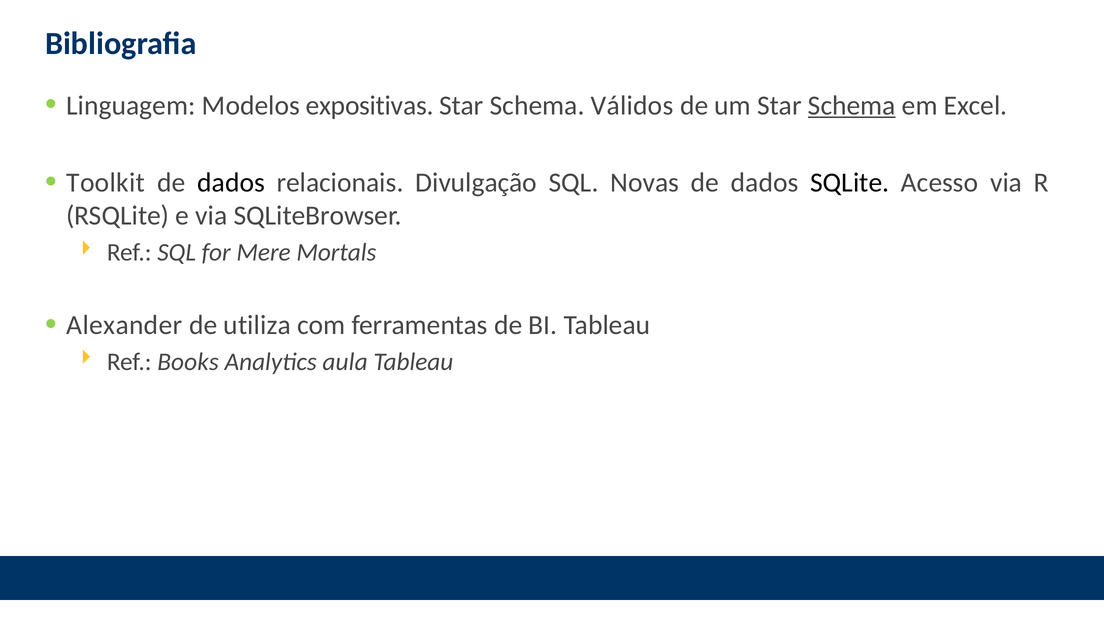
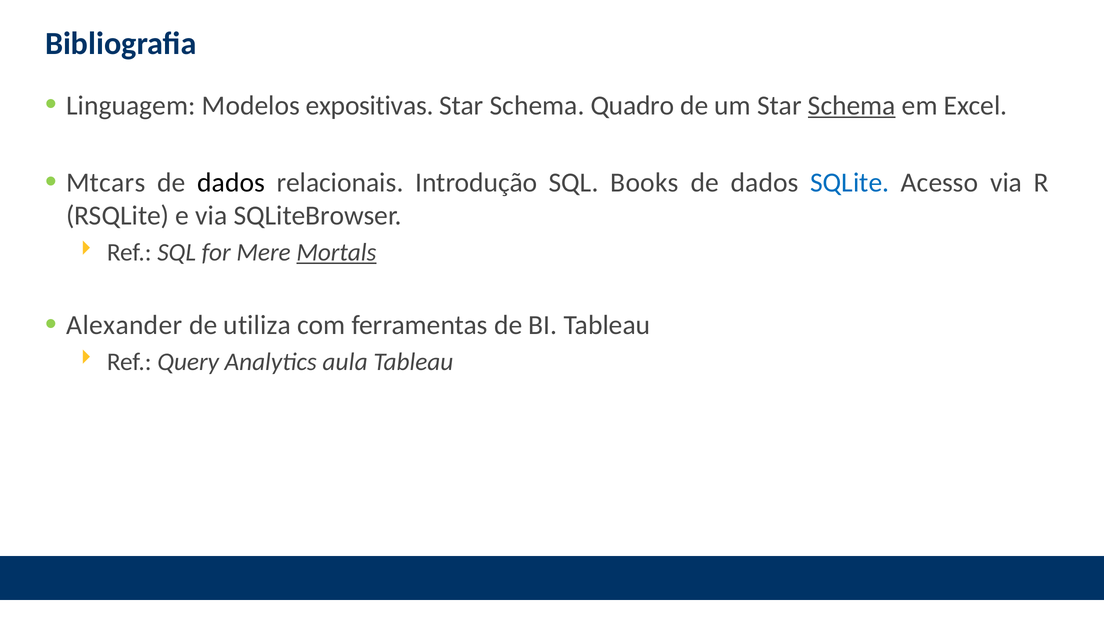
Válidos: Válidos -> Quadro (632, 105)
Toolkit: Toolkit -> Mtcars (106, 183)
Divulgação: Divulgação -> Introdução (476, 183)
Novas: Novas -> Books (645, 183)
SQLite colour: black -> blue (850, 183)
Mortals underline: none -> present (336, 252)
Books: Books -> Query (188, 362)
